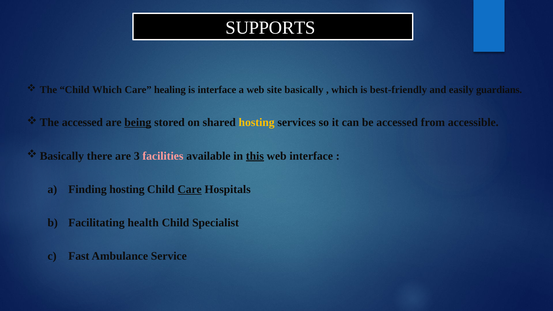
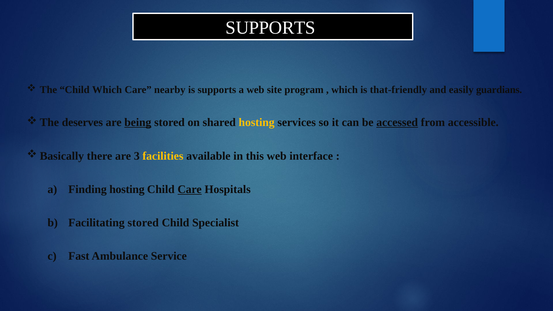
healing: healing -> nearby (170, 90)
is interface: interface -> supports (217, 90)
basically: basically -> program (304, 90)
best-friendly: best-friendly -> that-friendly (398, 90)
accessed: accessed -> deserves (82, 122)
accessed underline: none -> present (397, 122)
facilities colour: pink -> yellow (163, 156)
this underline: present -> none (255, 156)
Facilitating health: health -> stored (143, 223)
